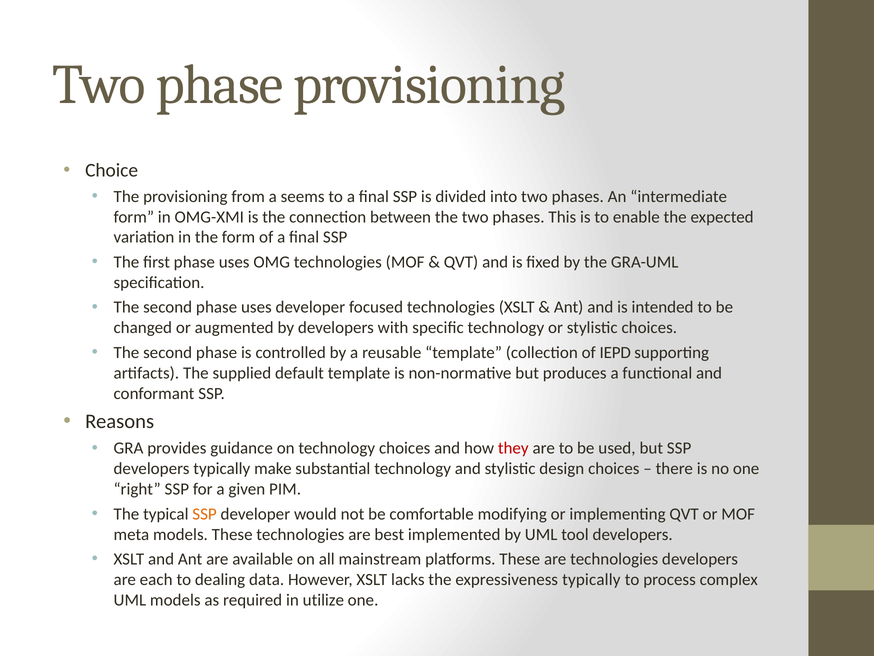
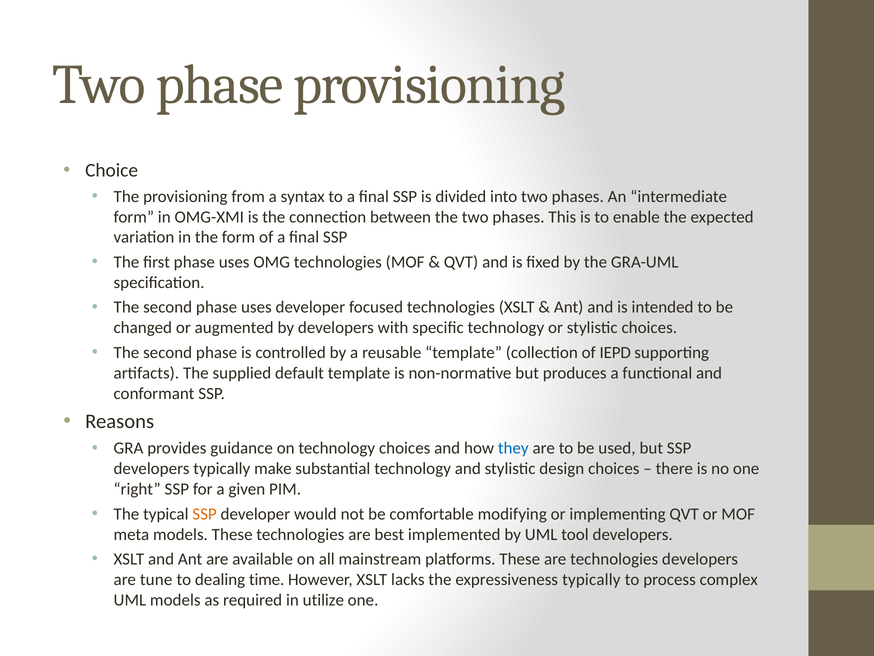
seems: seems -> syntax (303, 196)
they colour: red -> blue (513, 448)
each: each -> tune (156, 579)
data: data -> time (267, 579)
